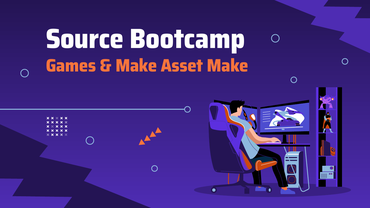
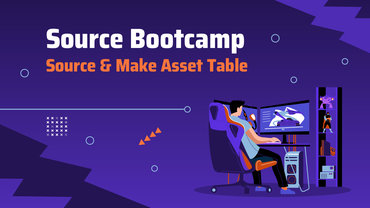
Games: Games -> Source (71, 66)
Asset Make: Make -> Table (228, 66)
